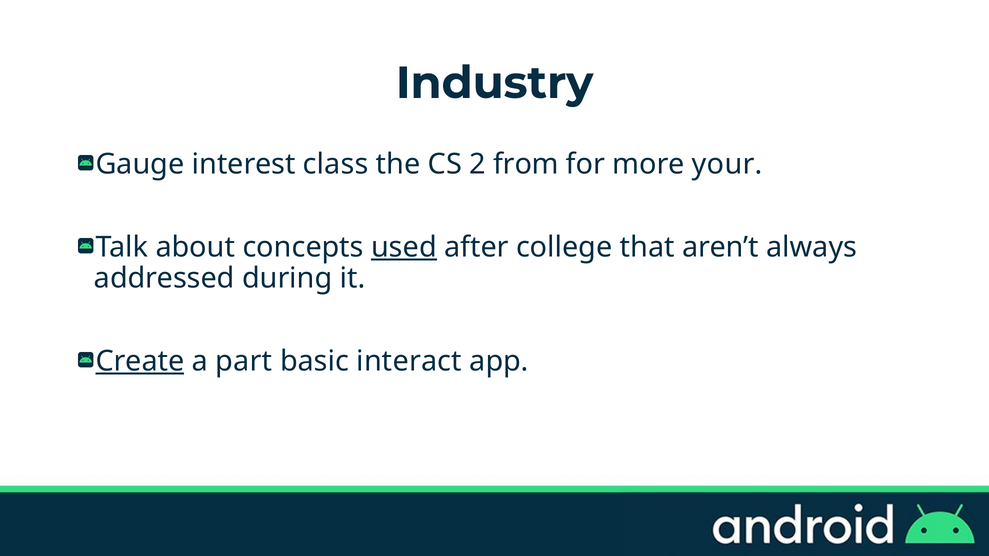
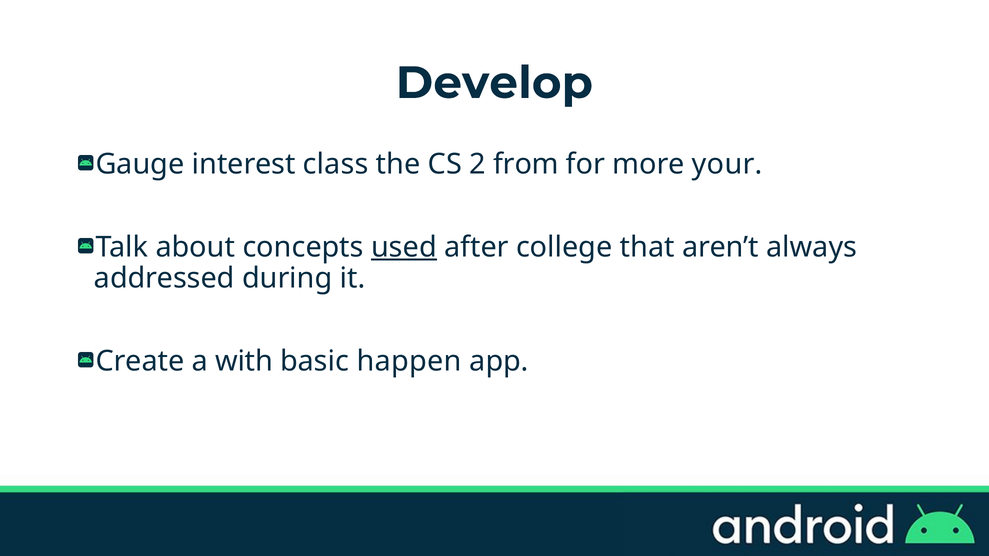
Industry: Industry -> Develop (494, 83)
Create underline: present -> none (140, 361)
part: part -> with (244, 361)
interact: interact -> happen (409, 361)
